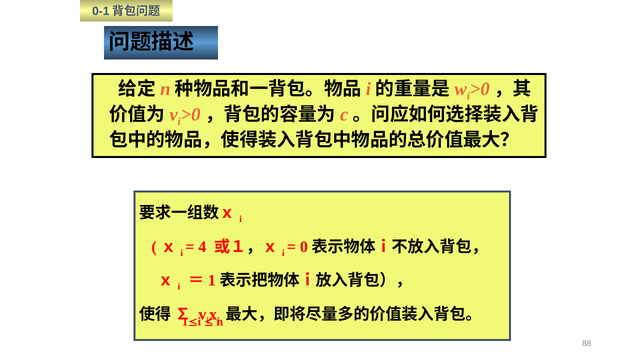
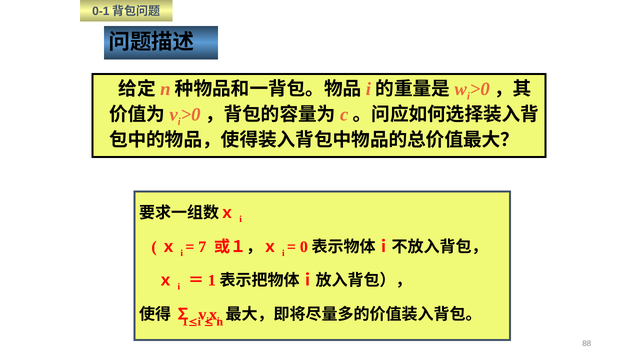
4: 4 -> 7 (202, 247)
